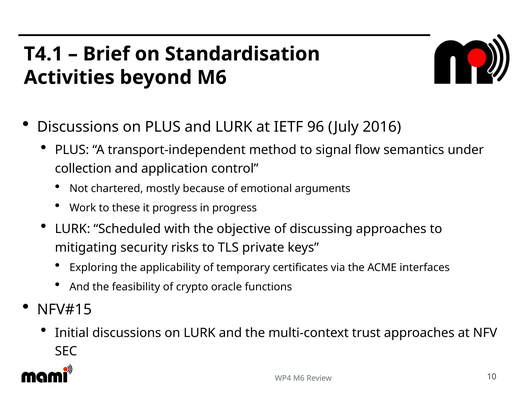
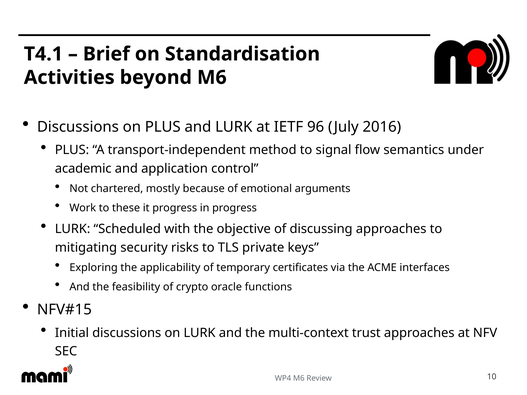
collection: collection -> academic (83, 169)
